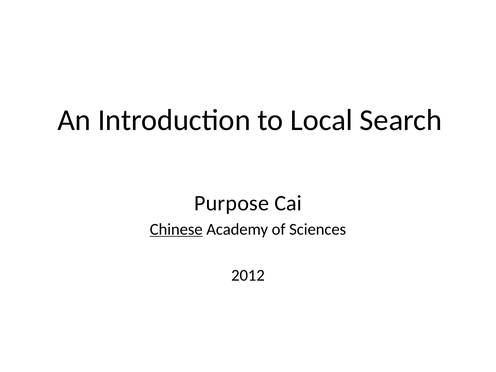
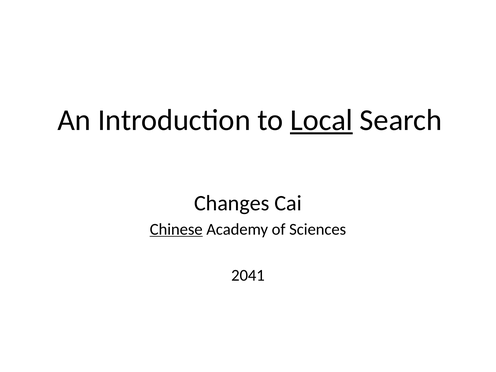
Local underline: none -> present (321, 120)
Purpose: Purpose -> Changes (232, 203)
2012: 2012 -> 2041 (248, 276)
